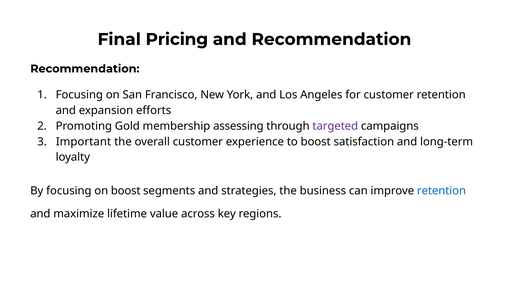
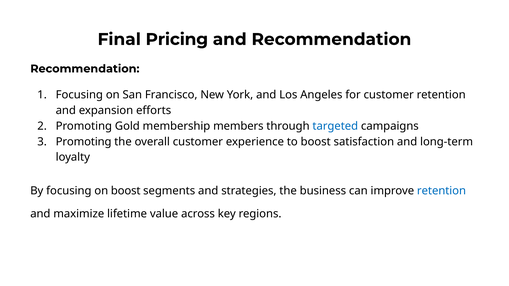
assessing: assessing -> members (238, 126)
targeted colour: purple -> blue (335, 126)
Important: Important -> Promoting (84, 142)
